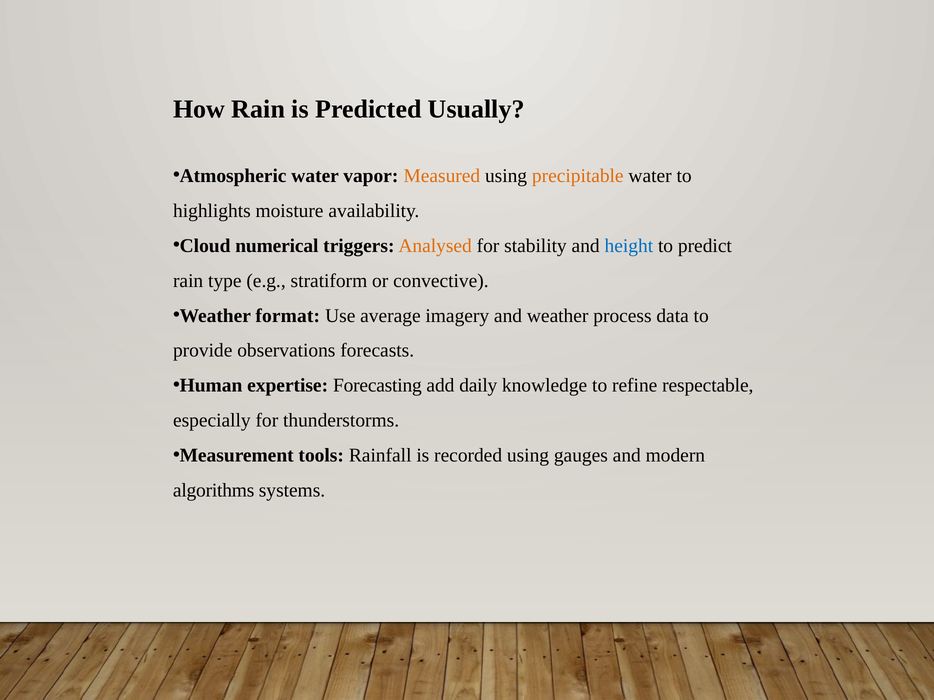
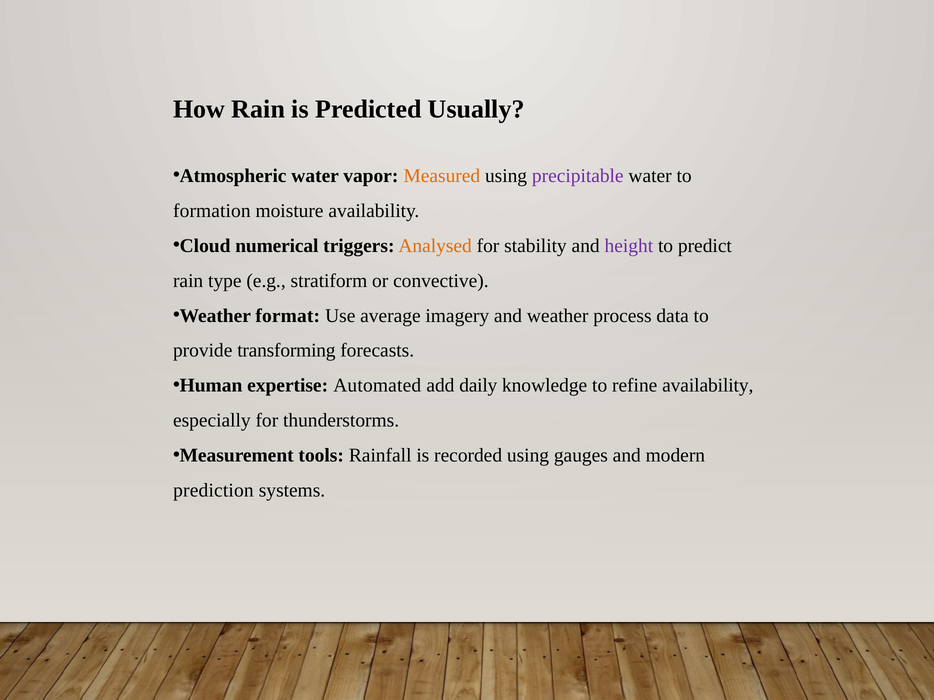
precipitable colour: orange -> purple (578, 176)
highlights: highlights -> formation (212, 211)
height colour: blue -> purple (629, 246)
observations: observations -> transforming (286, 351)
Forecasting: Forecasting -> Automated (377, 386)
refine respectable: respectable -> availability (708, 386)
algorithms: algorithms -> prediction (213, 491)
